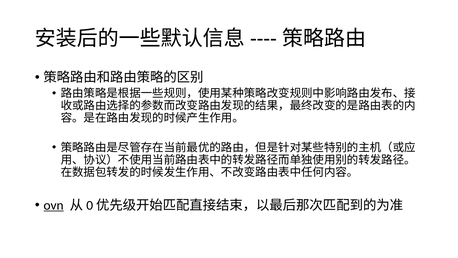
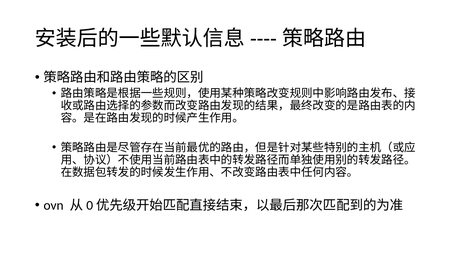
ovn underline: present -> none (54, 205)
